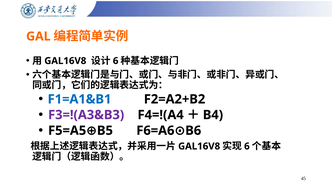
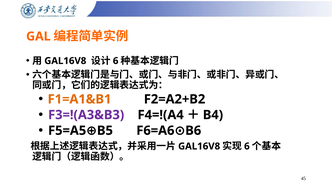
F1=A1&B1 colour: blue -> orange (80, 99)
